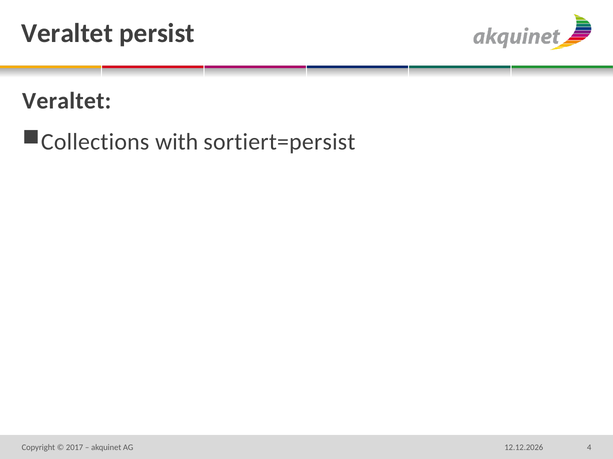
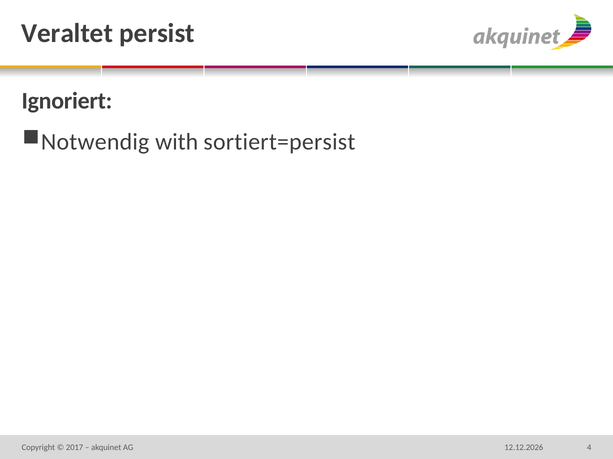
Veraltet: Veraltet -> Ignoriert (67, 101)
Collections: Collections -> Notwendig (95, 142)
